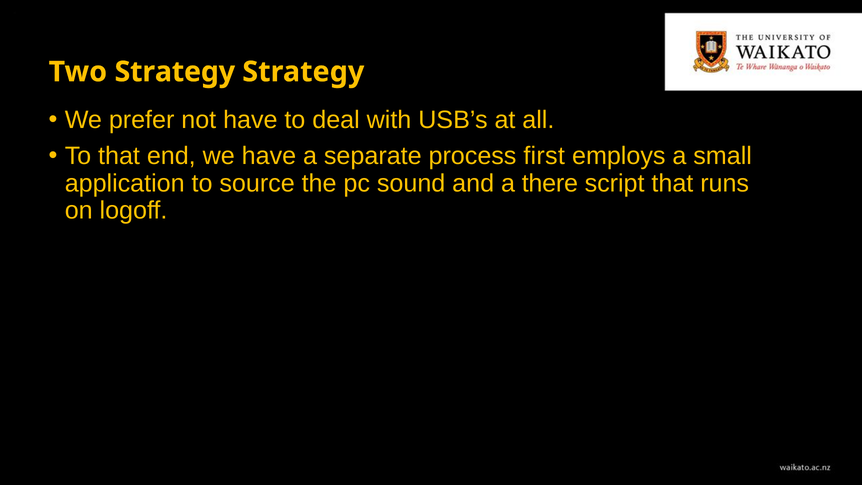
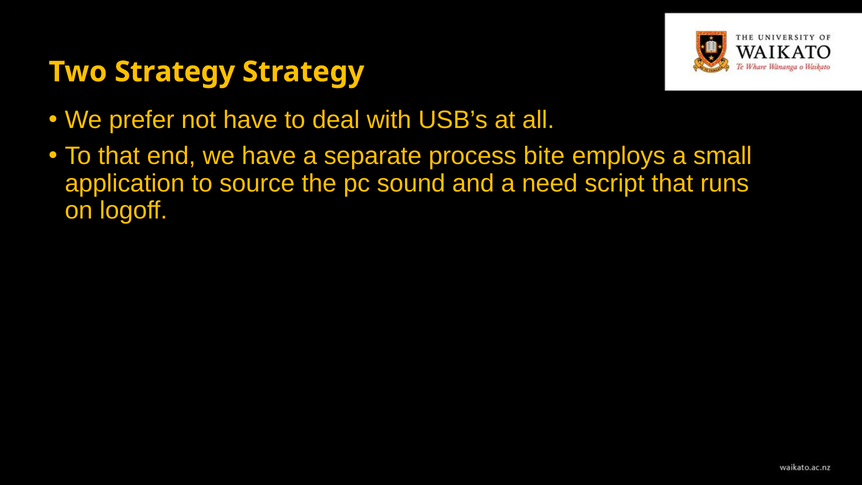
first: first -> bite (544, 156)
there: there -> need (550, 183)
